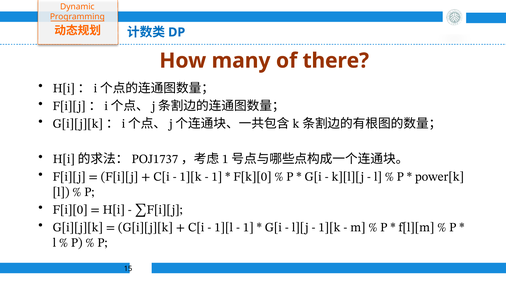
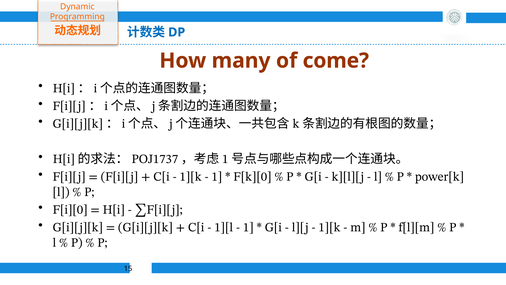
there: there -> come (336, 61)
